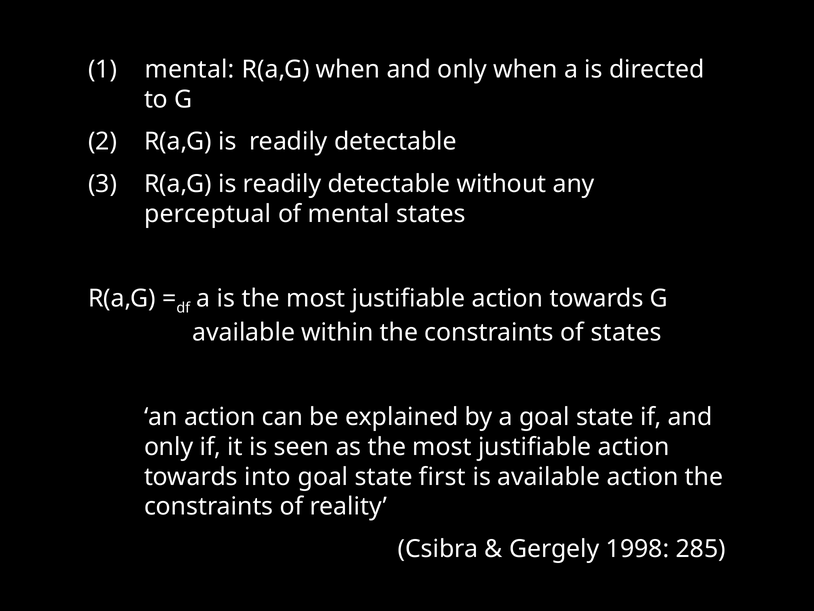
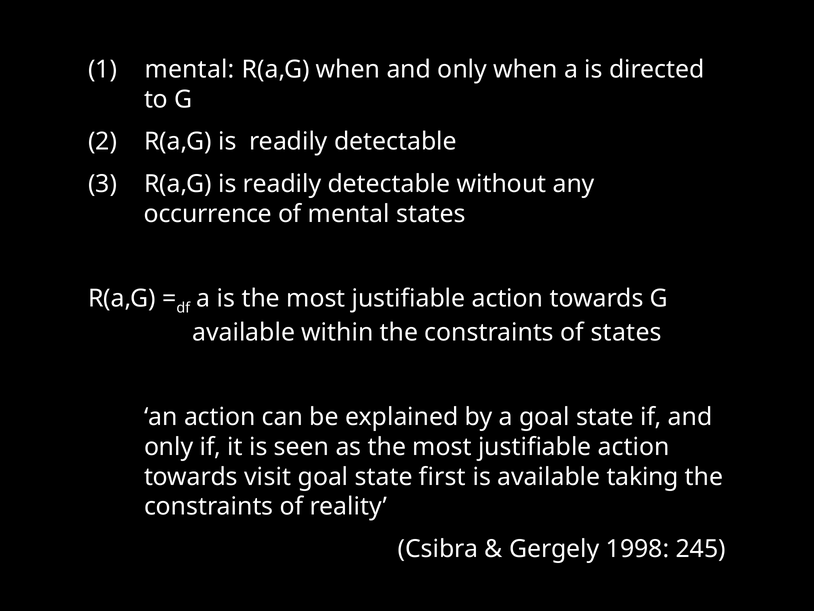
perceptual: perceptual -> occurrence (208, 214)
into: into -> visit (268, 476)
available action: action -> taking (643, 476)
285: 285 -> 245 (701, 549)
